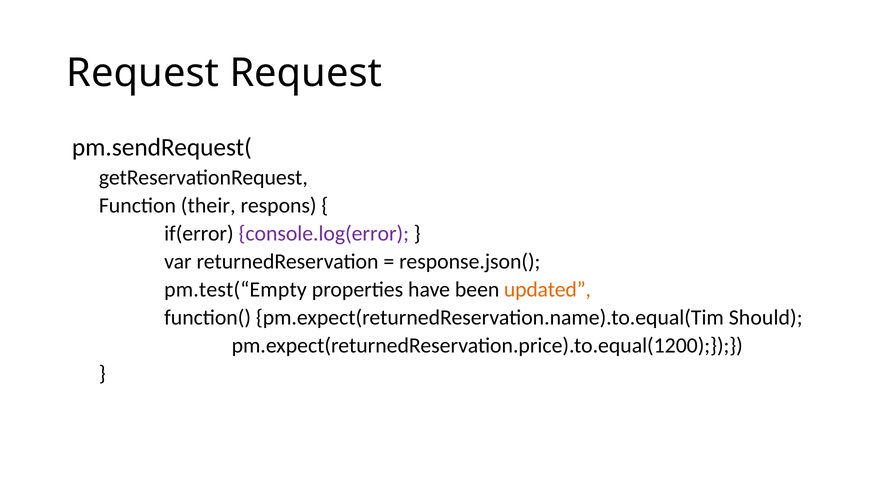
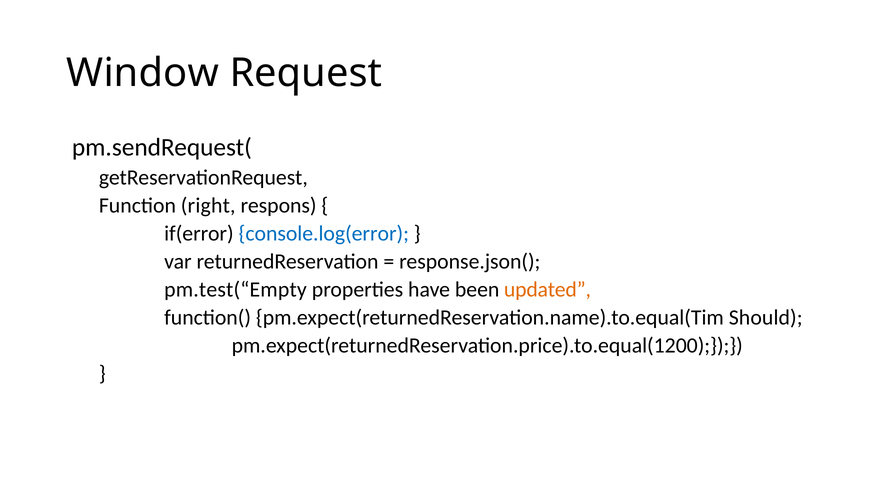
Request: Request -> Window (143, 73)
their: their -> right (208, 205)
console.log(error colour: purple -> blue (324, 233)
